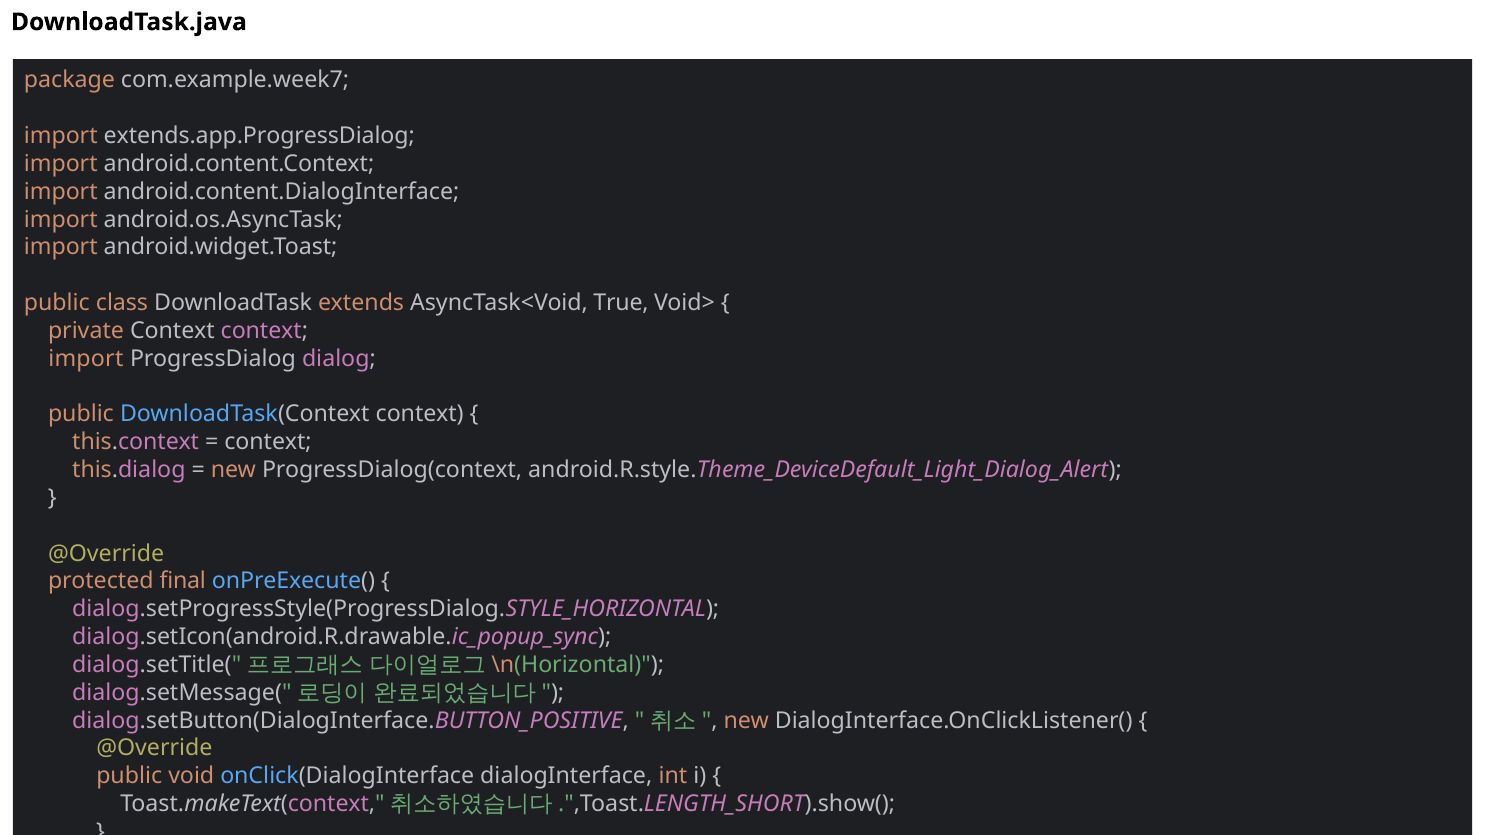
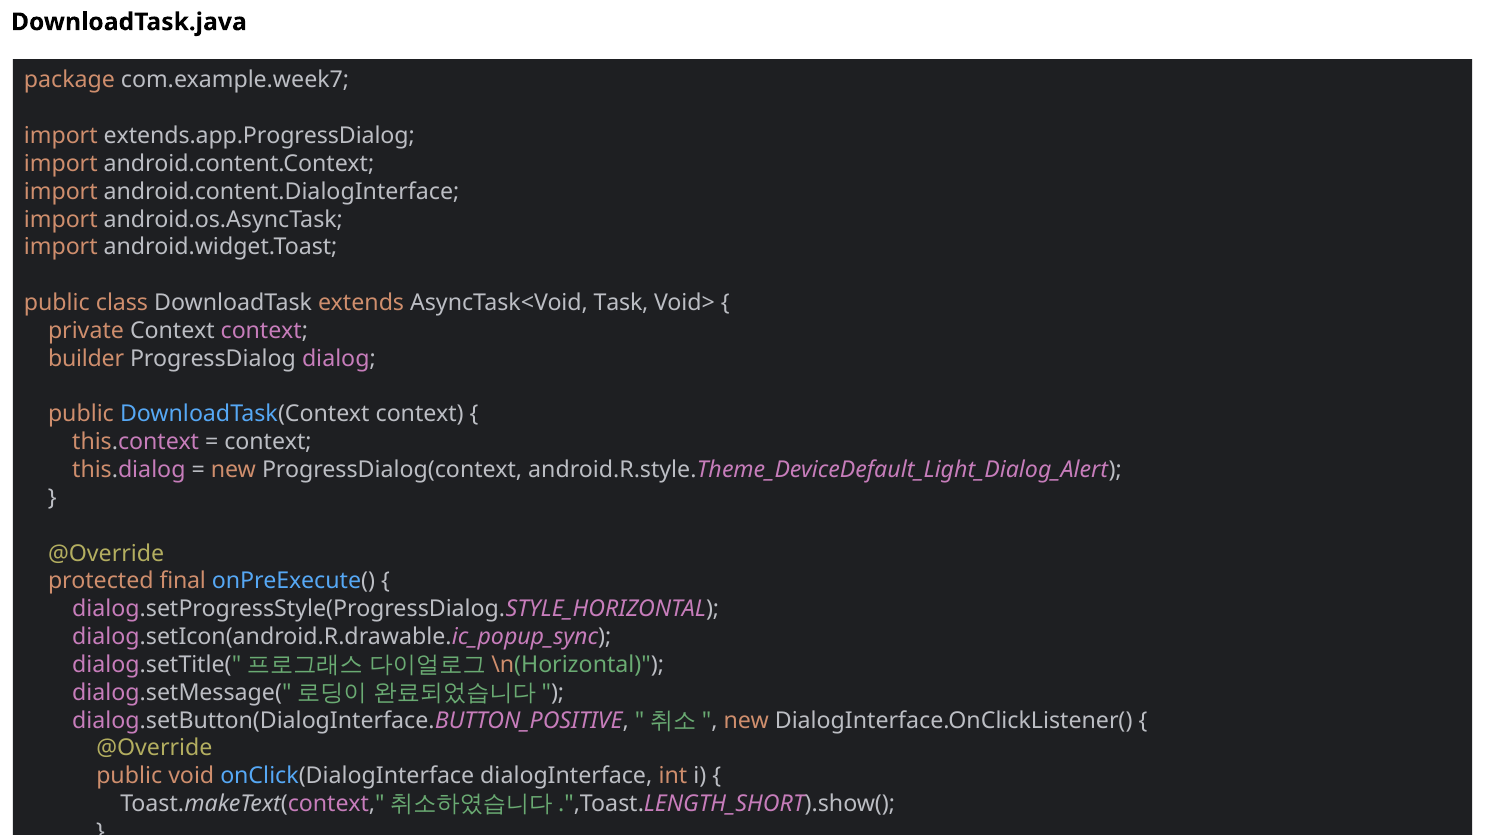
True: True -> Task (621, 303)
import: import -> builder (86, 359)
